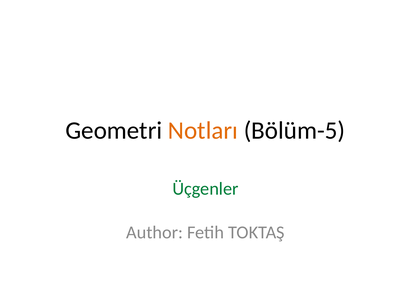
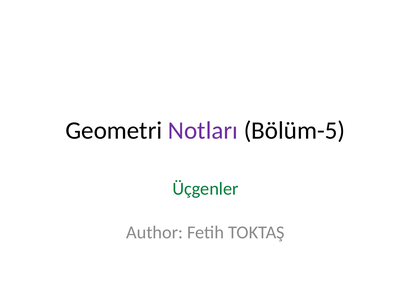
Notları colour: orange -> purple (203, 131)
